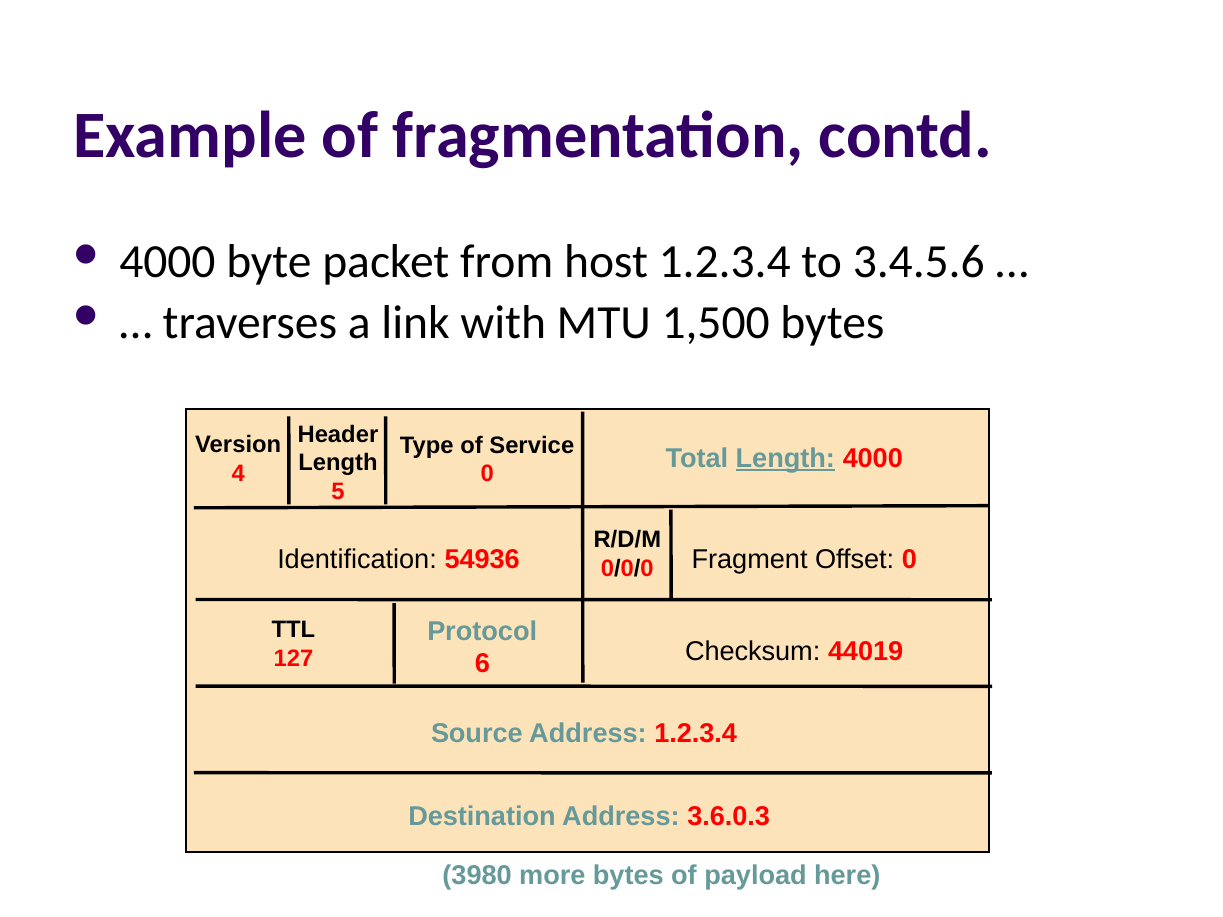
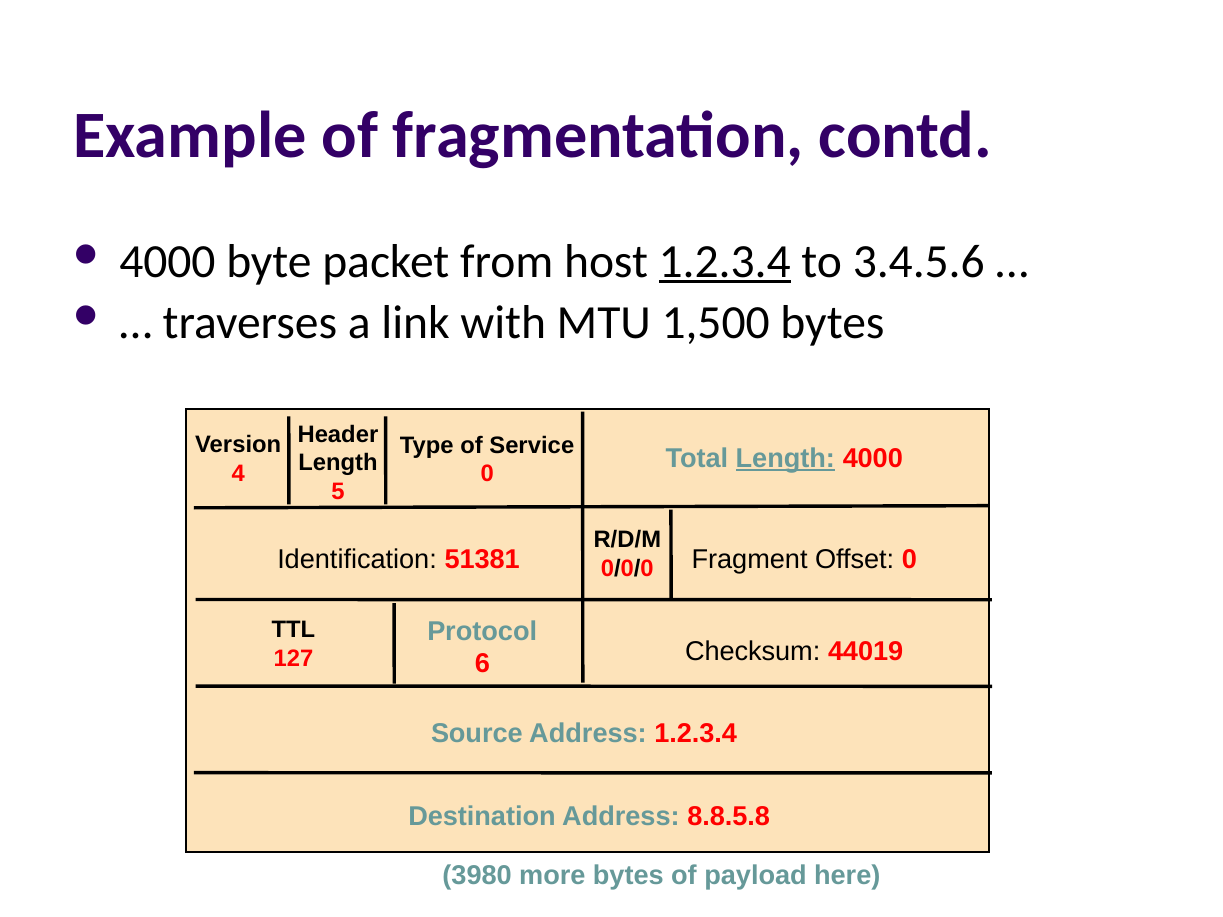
1.2.3.4 underline: none -> present (725, 261)
54936: 54936 -> 51381 (482, 560)
3.6.0.3: 3.6.0.3 -> 8.8.5.8 (729, 817)
